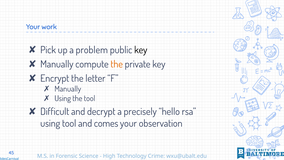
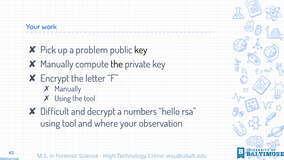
the colour: orange -> black (117, 64)
precisely: precisely -> numbers (140, 111)
comes: comes -> where (106, 123)
